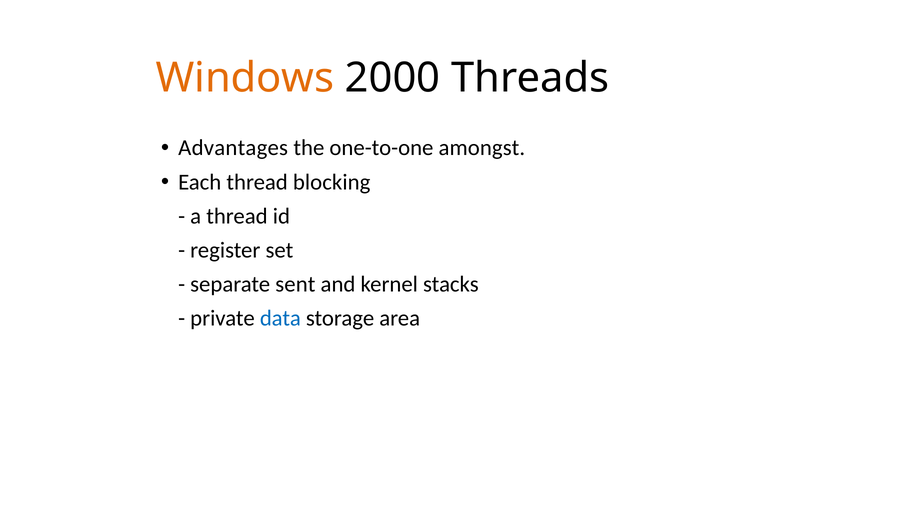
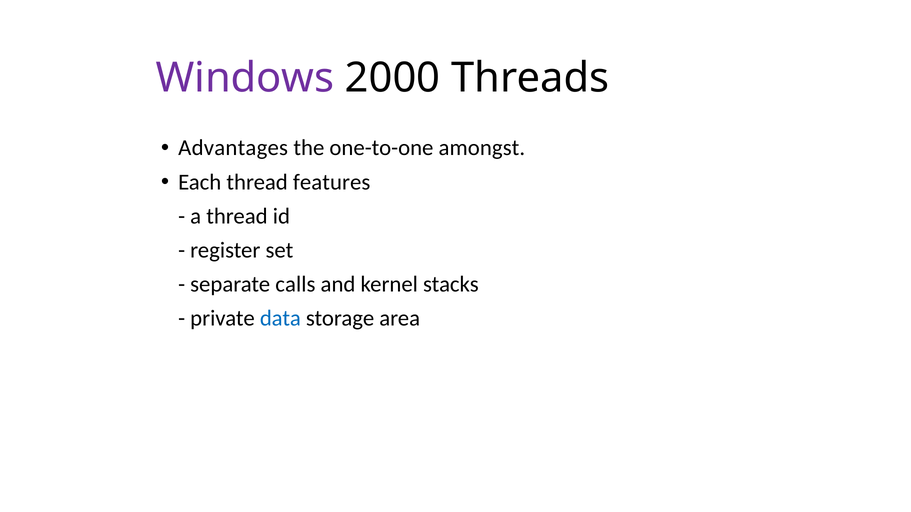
Windows colour: orange -> purple (245, 78)
blocking: blocking -> features (332, 182)
sent: sent -> calls (295, 284)
